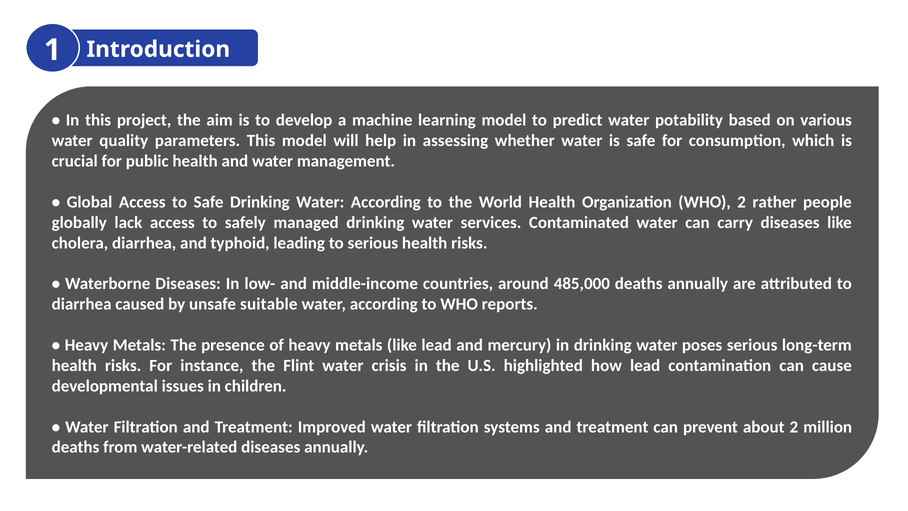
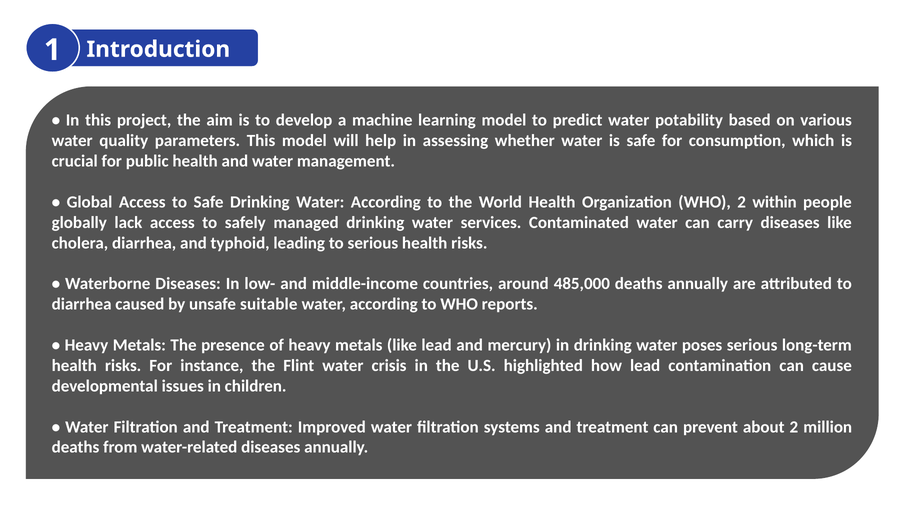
rather: rather -> within (775, 202)
